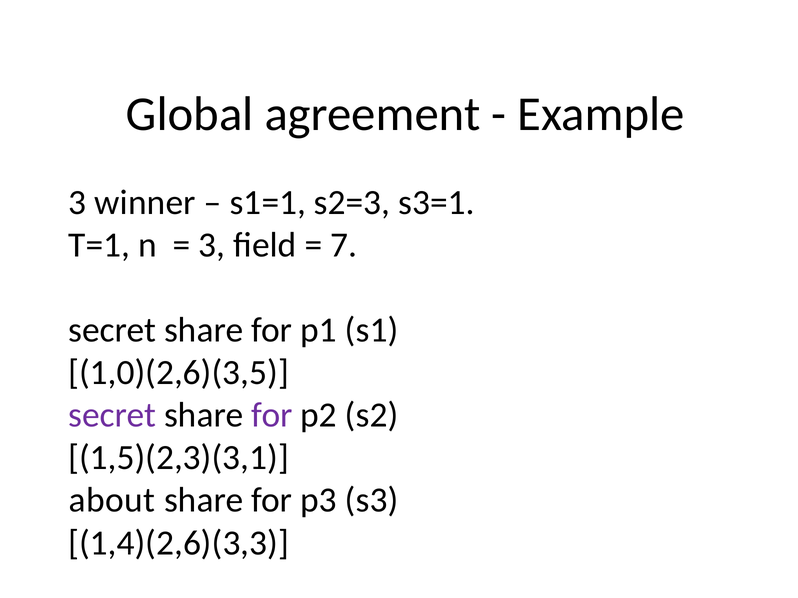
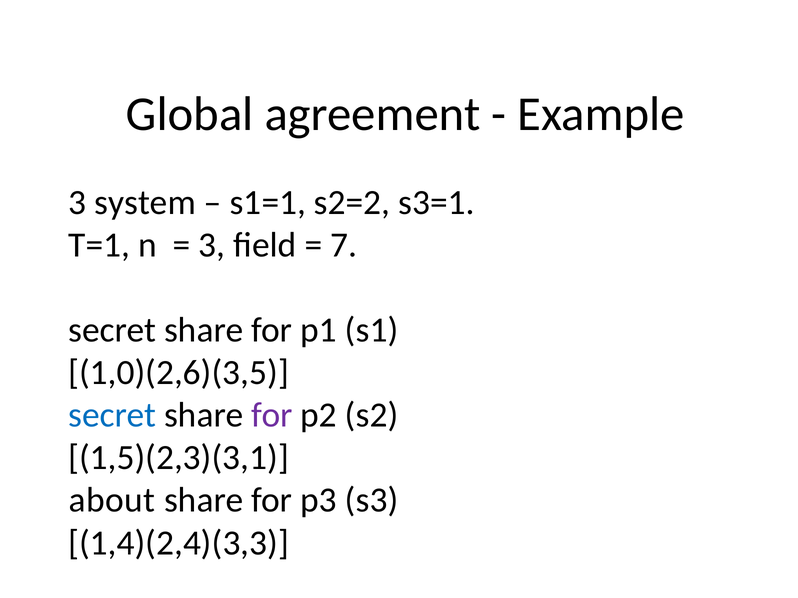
winner: winner -> system (145, 203)
s2=3: s2=3 -> s2=2 (352, 203)
secret colour: purple -> blue (112, 416)
1,4)(2,6)(3,3: 1,4)(2,6)(3,3 -> 1,4)(2,4)(3,3 (179, 543)
